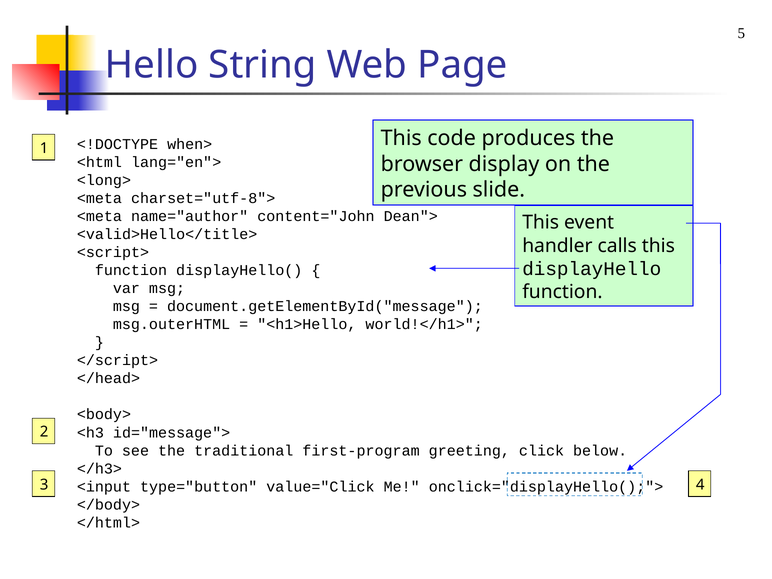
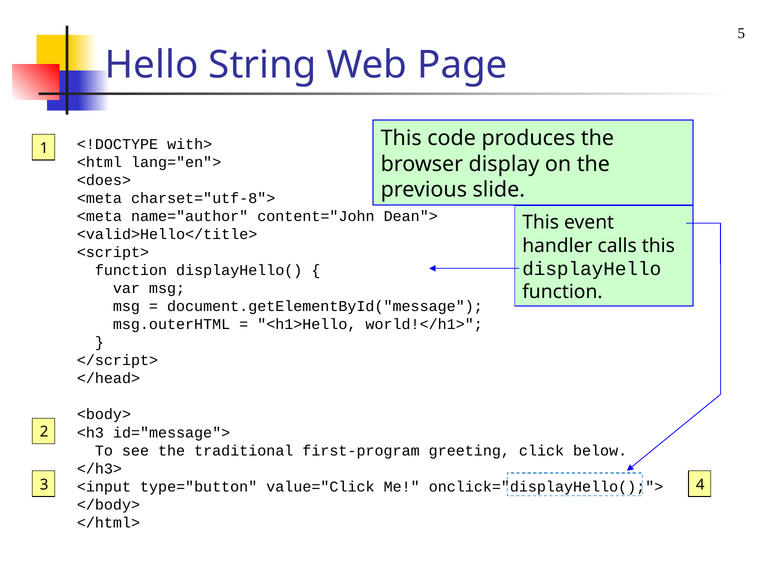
when>: when> -> with> (190, 144)
<long>: <long> -> <does> (104, 180)
